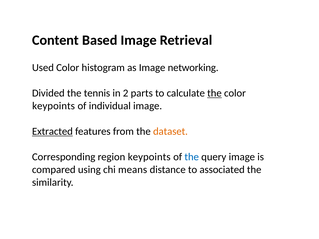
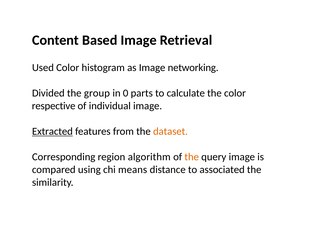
tennis: tennis -> group (97, 93)
2: 2 -> 0 (126, 93)
the underline: present -> none (214, 93)
keypoints: keypoints -> respective (54, 106)
region keypoints: keypoints -> algorithm (149, 157)
the colour: blue -> orange (192, 157)
